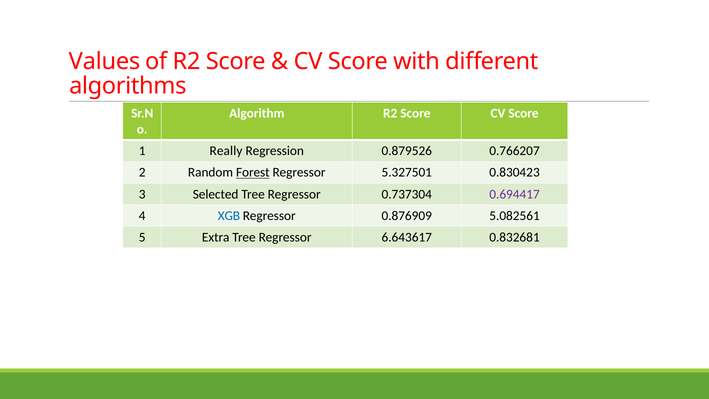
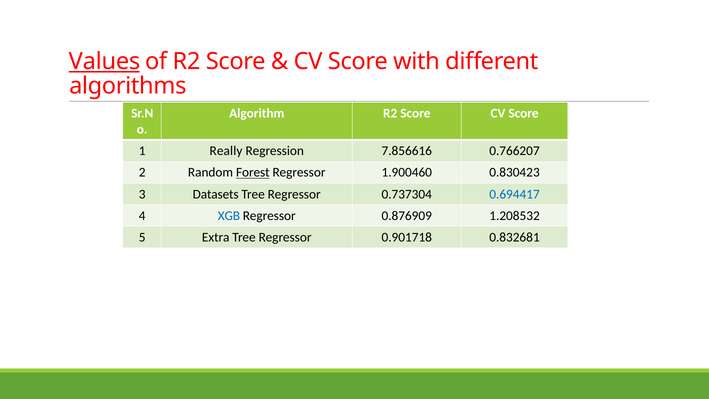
Values underline: none -> present (105, 62)
0.879526: 0.879526 -> 7.856616 (407, 151)
5.327501: 5.327501 -> 1.900460 (407, 172)
Selected: Selected -> Datasets (216, 194)
0.694417 colour: purple -> blue (515, 194)
5.082561: 5.082561 -> 1.208532 (515, 216)
6.643617: 6.643617 -> 0.901718 (407, 237)
